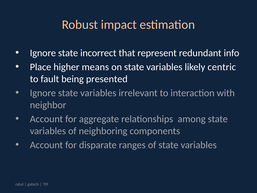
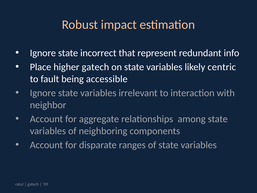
higher means: means -> gatech (95, 67)
presented: presented -> accessible (107, 79)
